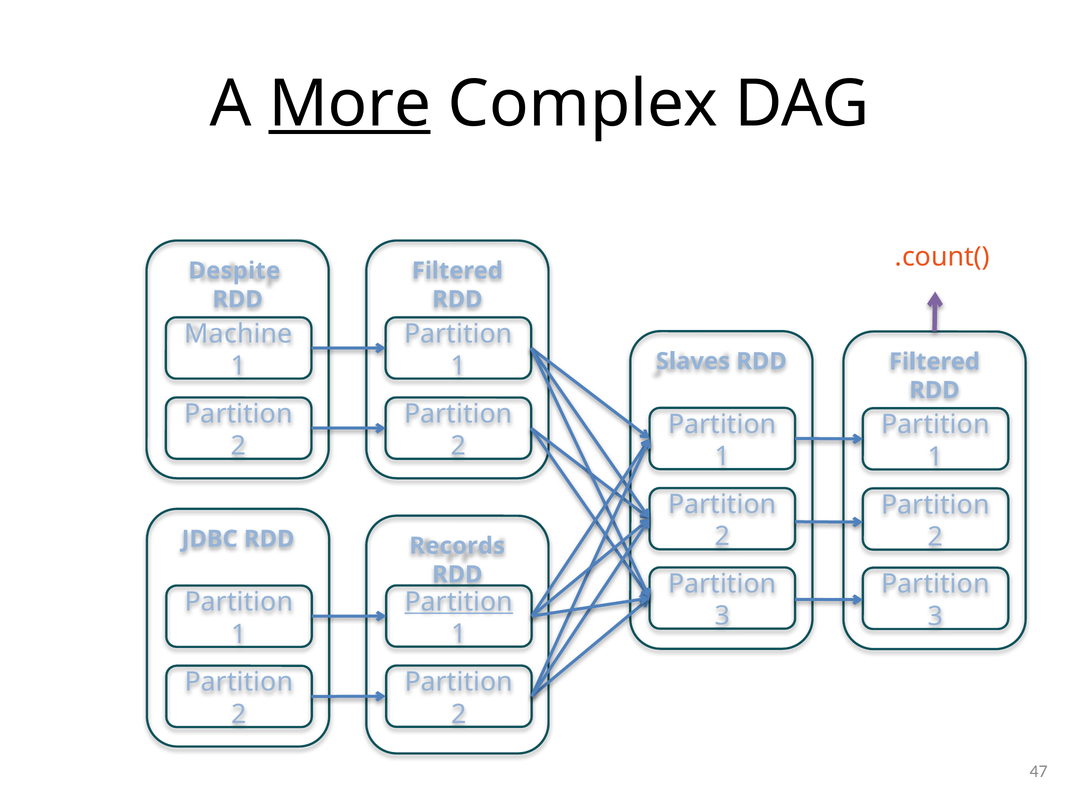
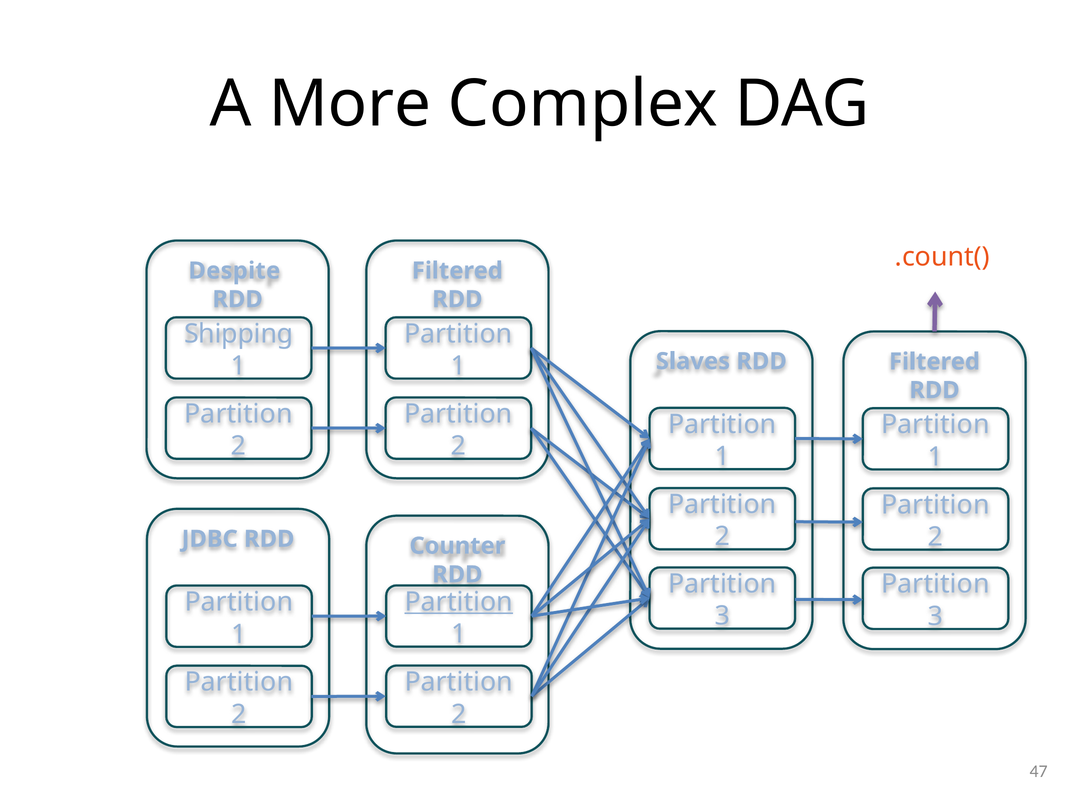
More underline: present -> none (350, 104)
Machine: Machine -> Shipping (239, 334)
Records: Records -> Counter (457, 546)
